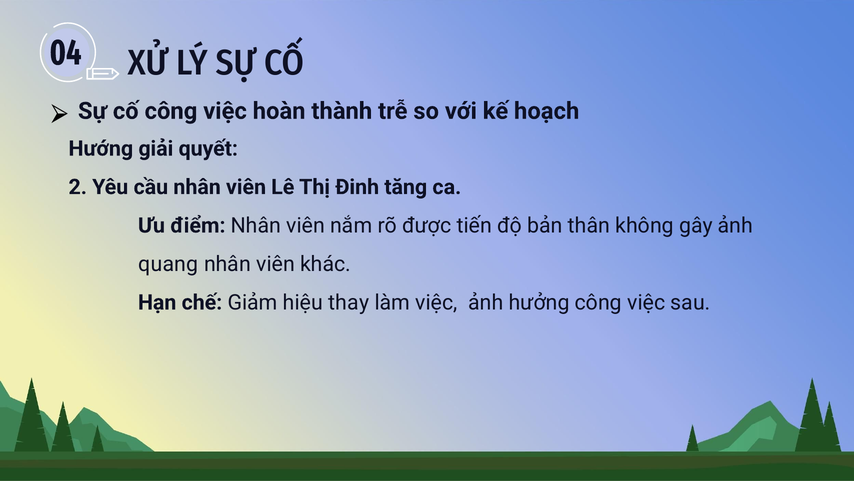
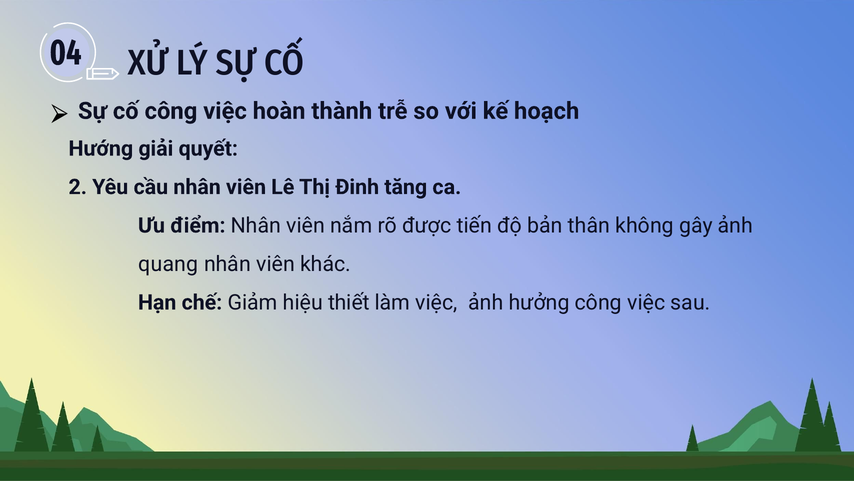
thay: thay -> thiết (349, 302)
